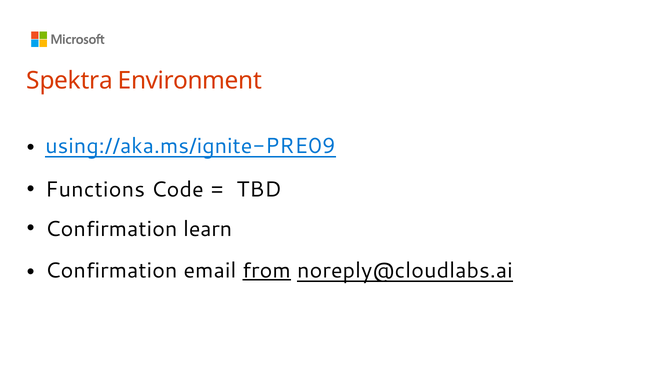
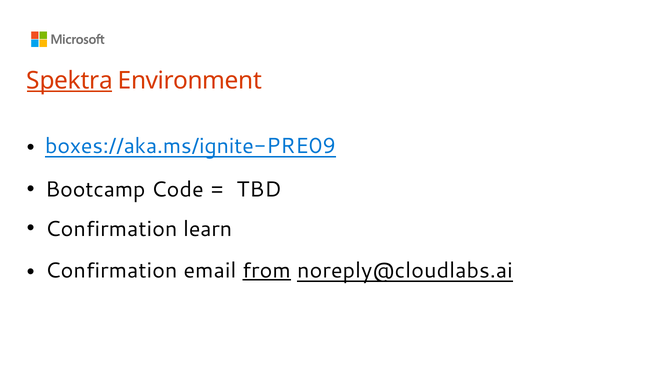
Spektra underline: none -> present (70, 81)
using://aka.ms/ignite-PRE09: using://aka.ms/ignite-PRE09 -> boxes://aka.ms/ignite-PRE09 (190, 146)
Functions: Functions -> Bootcamp (95, 190)
